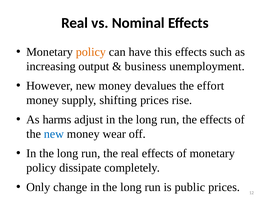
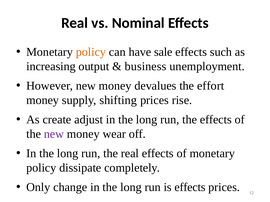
this: this -> sale (163, 52)
harms: harms -> create (57, 120)
new colour: blue -> purple (54, 134)
is public: public -> effects (190, 188)
